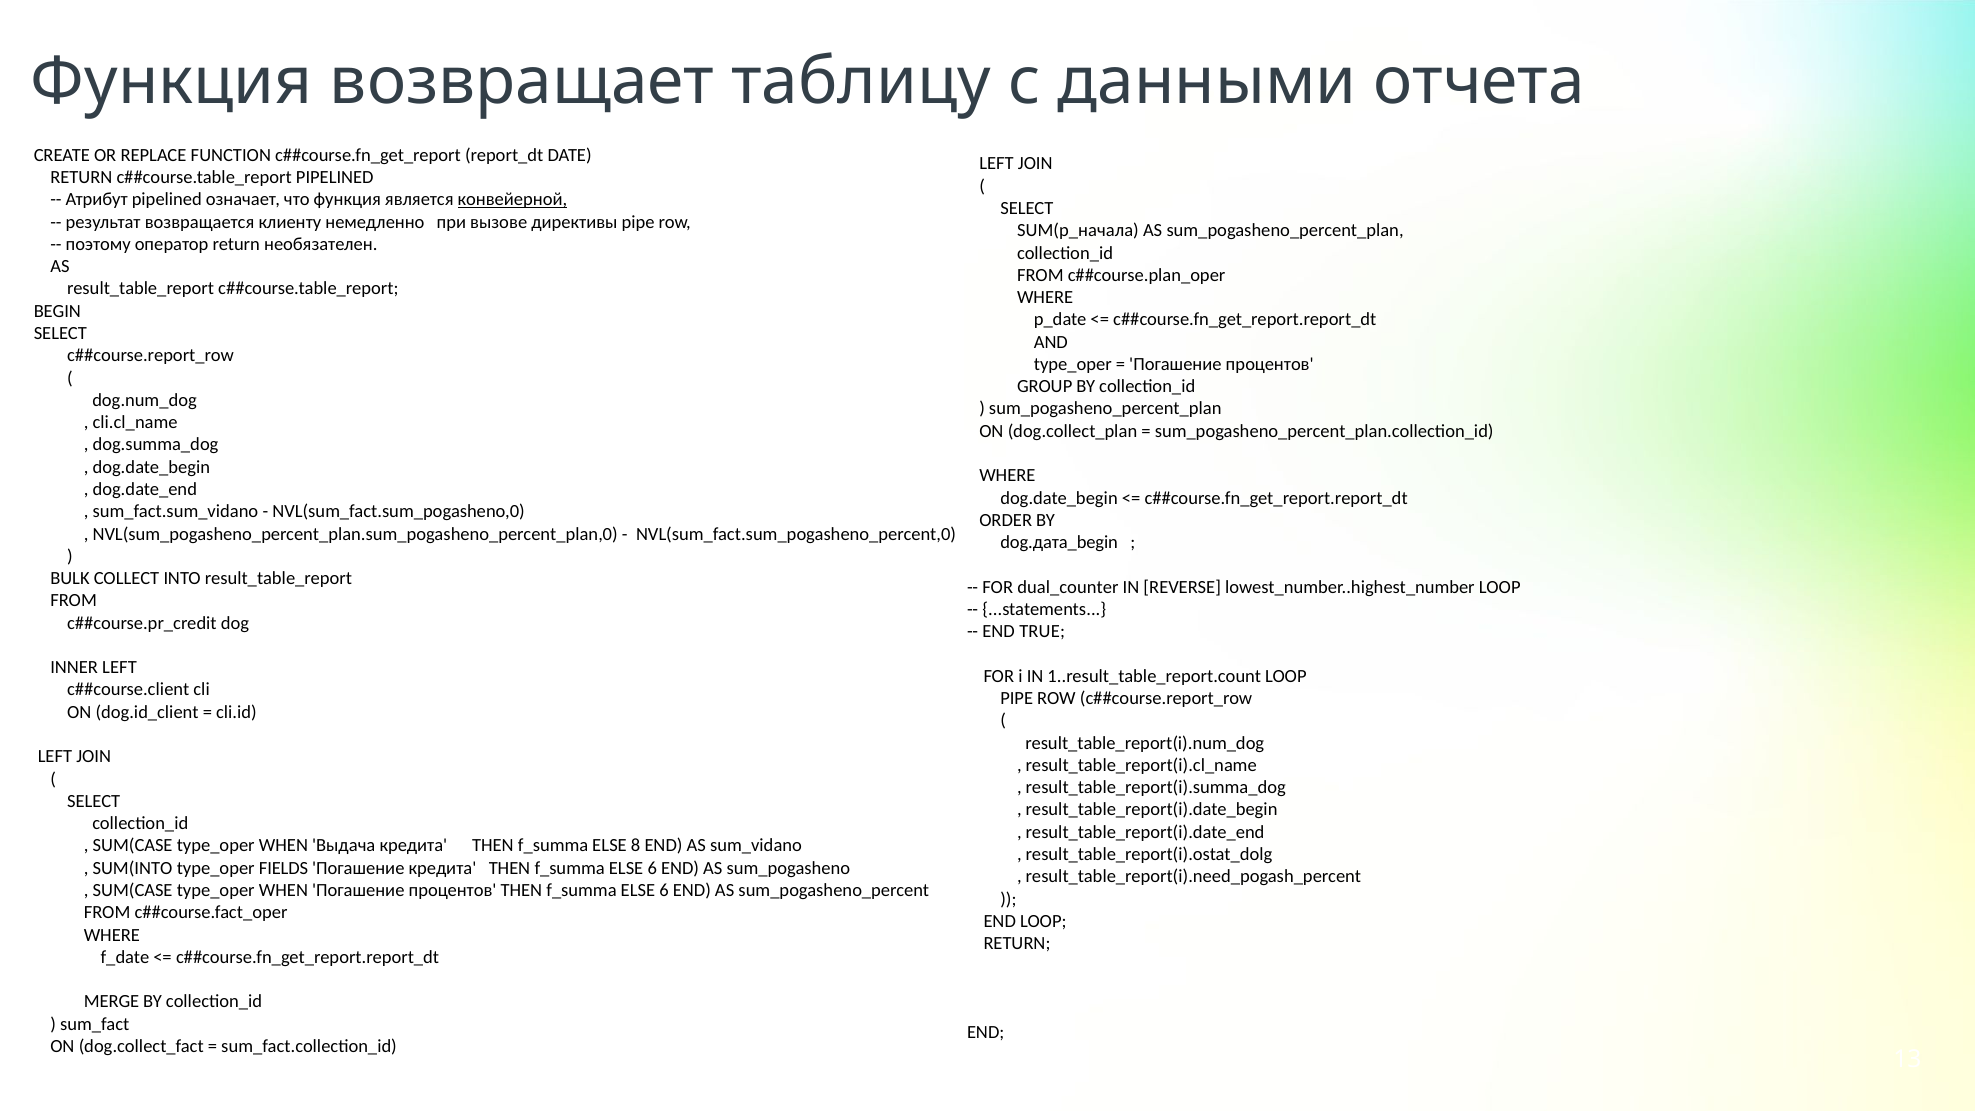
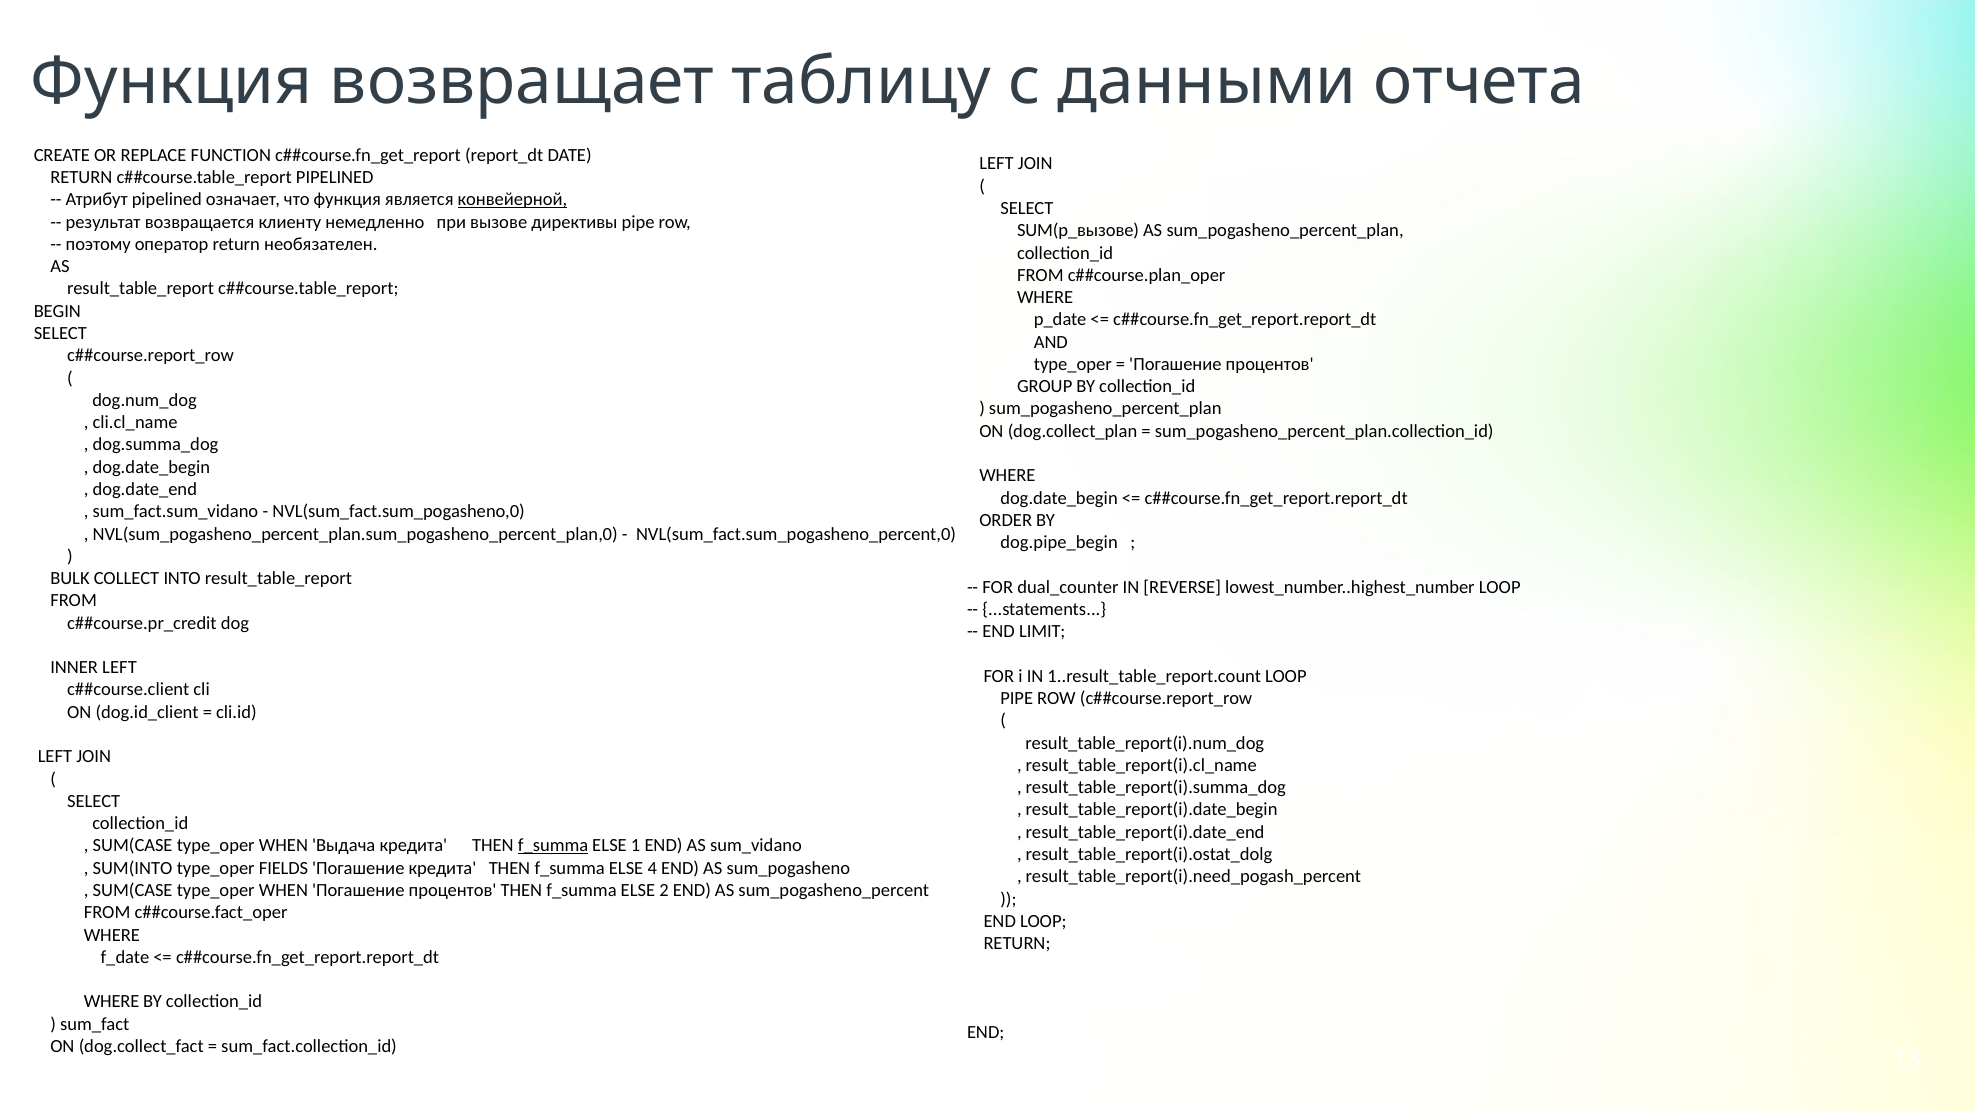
SUM(p_начала: SUM(p_начала -> SUM(p_вызове (1078, 231)
dog.дата_begin: dog.дата_begin -> dog.pipe_begin (1059, 542)
TRUE: TRUE -> LIMIT (1042, 632)
f_summa underline: none -> present (553, 846)
8: 8 -> 1 (636, 846)
6: 6 -> 4 (652, 868)
6: 6 -> 2 (664, 890)
MERGE: MERGE -> WHERE (112, 1002)
